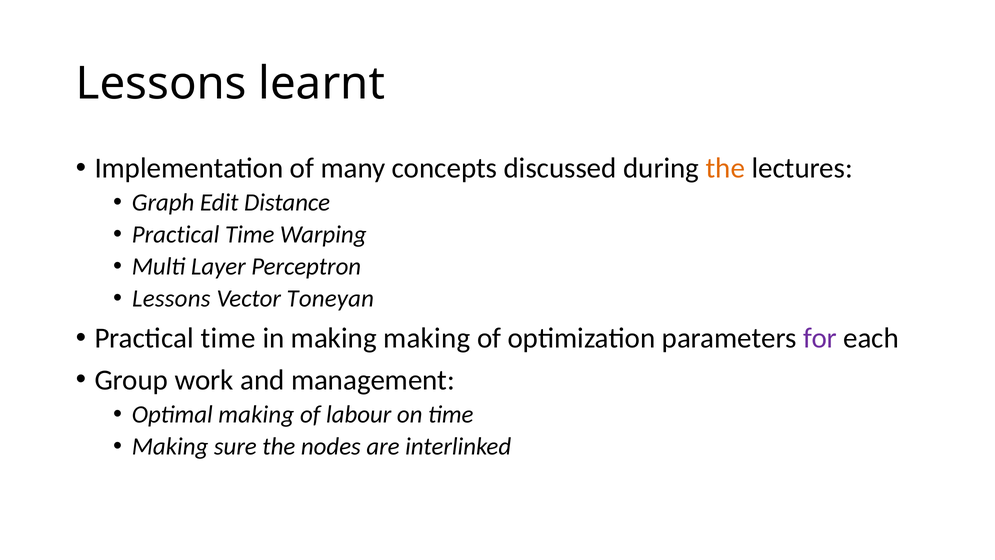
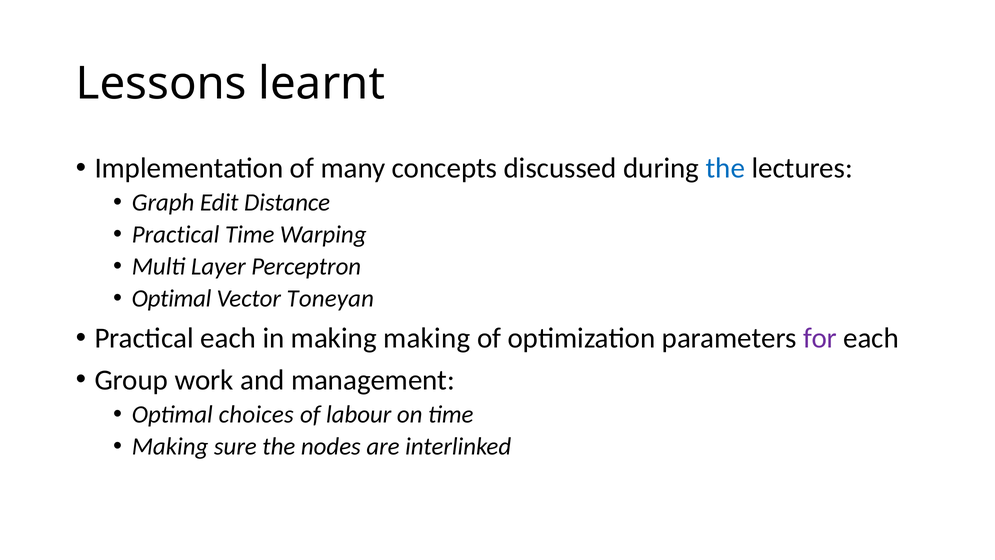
the colour: orange -> blue (725, 168)
Lessons: Lessons -> Optimal (172, 299)
time: time -> each (228, 338)
Optimal making: making -> choices (256, 414)
